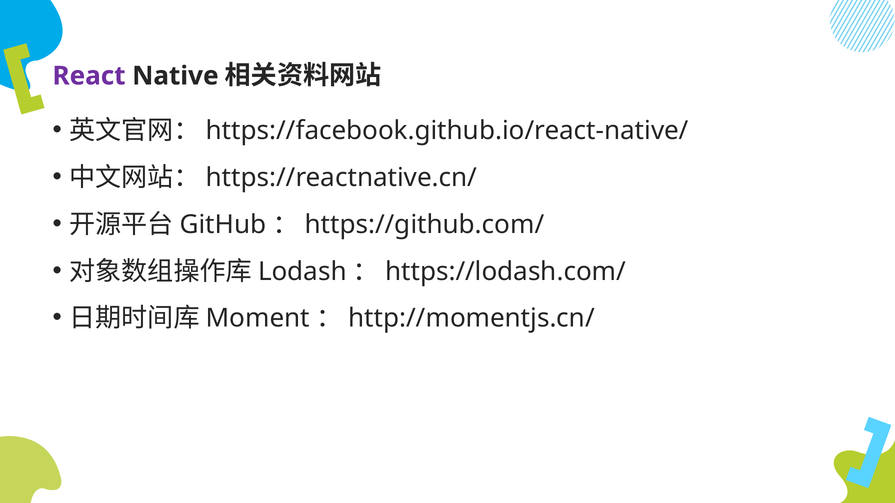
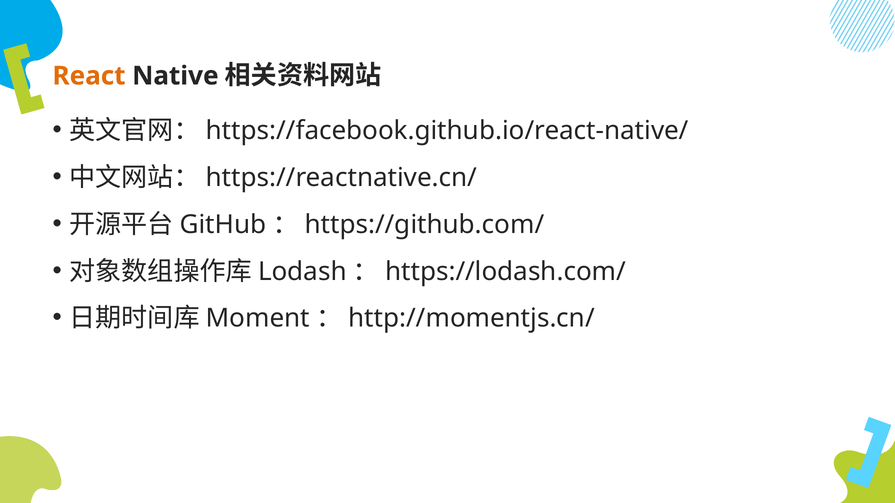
React colour: purple -> orange (89, 76)
